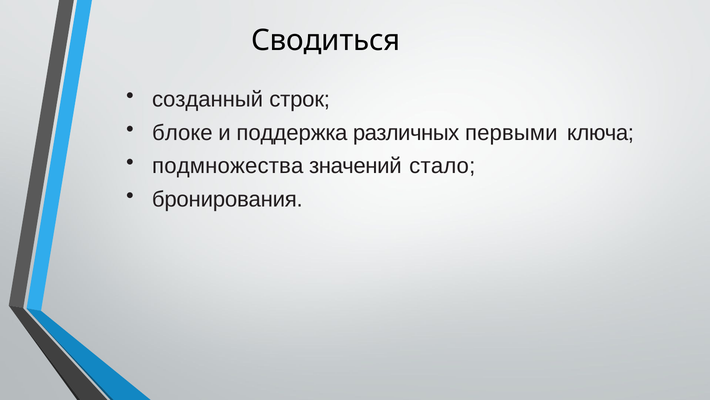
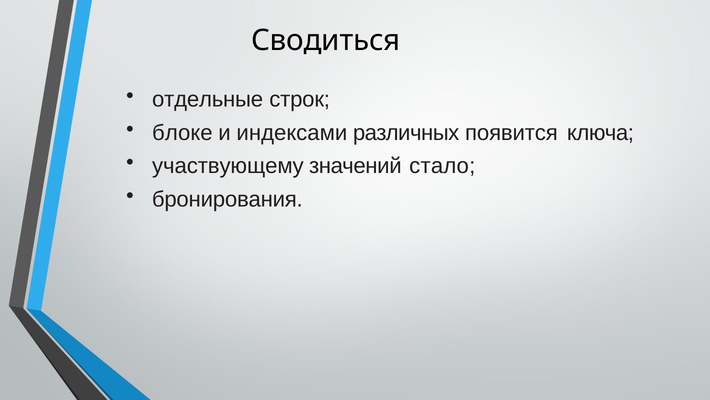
созданный: созданный -> отдельные (208, 99)
поддержка: поддержка -> индексами (292, 133)
первыми: первыми -> появится (511, 133)
подмножества: подмножества -> участвующему (228, 166)
